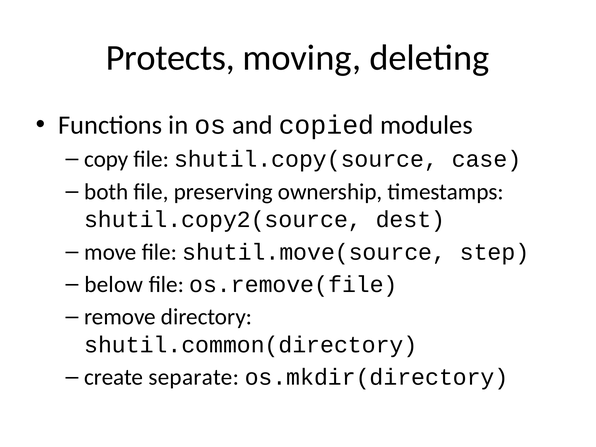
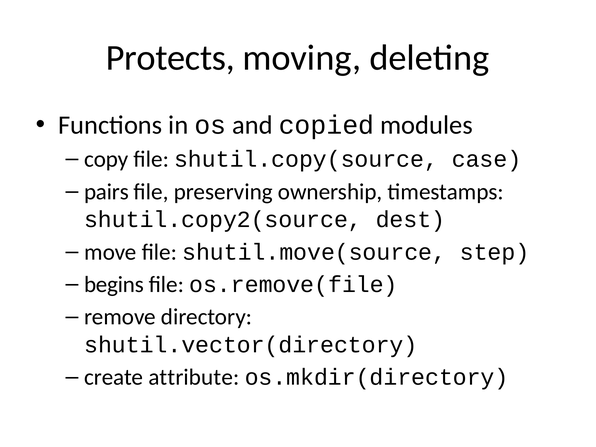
both: both -> pairs (106, 192)
below: below -> begins (114, 285)
shutil.common(directory: shutil.common(directory -> shutil.vector(directory (251, 345)
separate: separate -> attribute (194, 377)
